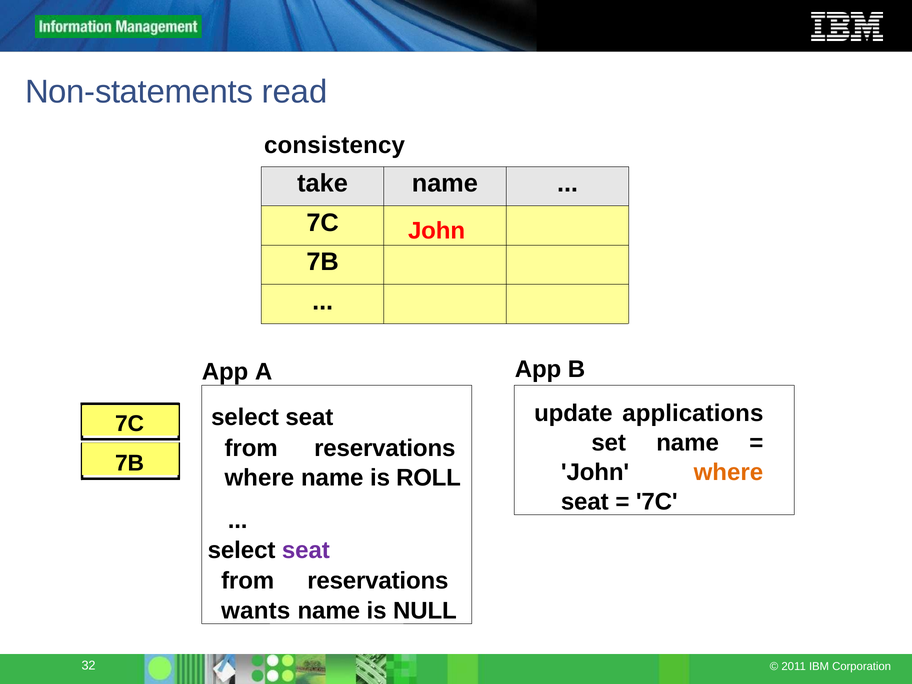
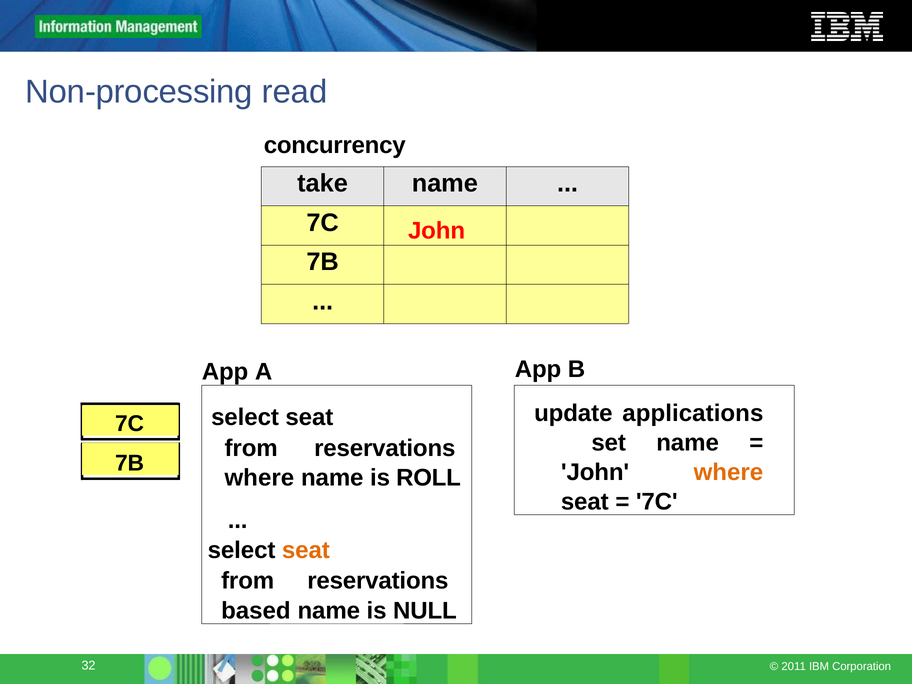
Non-statements: Non-statements -> Non-processing (139, 92)
consistency: consistency -> concurrency (335, 146)
seat colour: purple -> orange (306, 550)
wants: wants -> based (256, 611)
